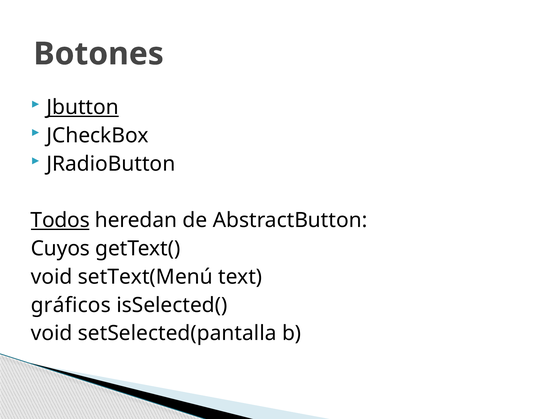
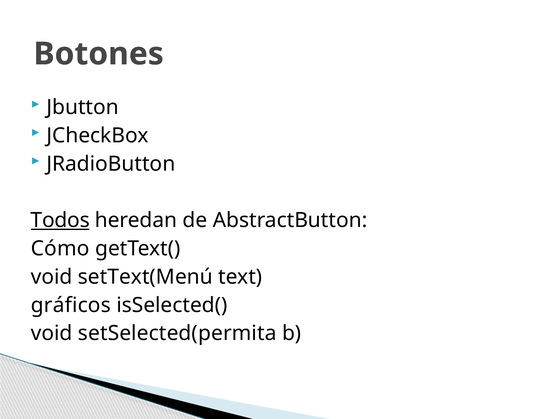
Jbutton underline: present -> none (83, 107)
Cuyos: Cuyos -> Cómo (60, 249)
setSelected(pantalla: setSelected(pantalla -> setSelected(permita (177, 334)
